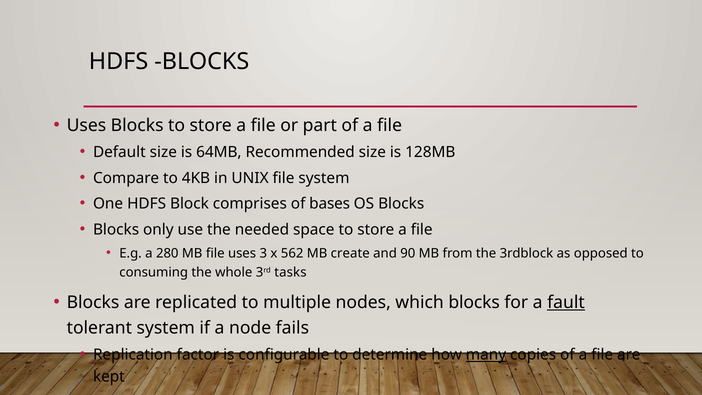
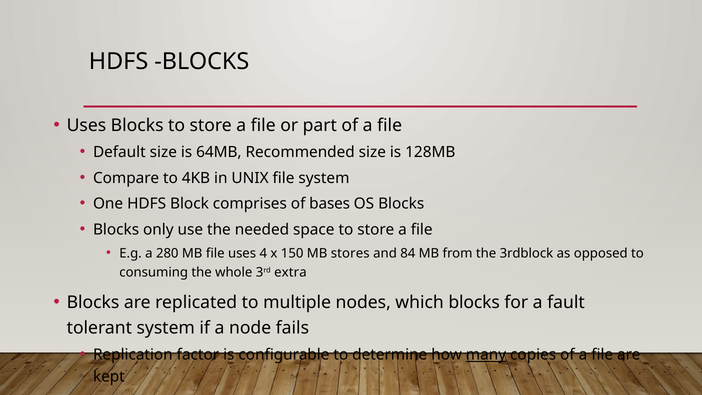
uses 3: 3 -> 4 (263, 253)
562: 562 -> 150 (292, 253)
create: create -> stores (350, 253)
90: 90 -> 84 (408, 253)
tasks: tasks -> extra (290, 272)
fault underline: present -> none (566, 302)
